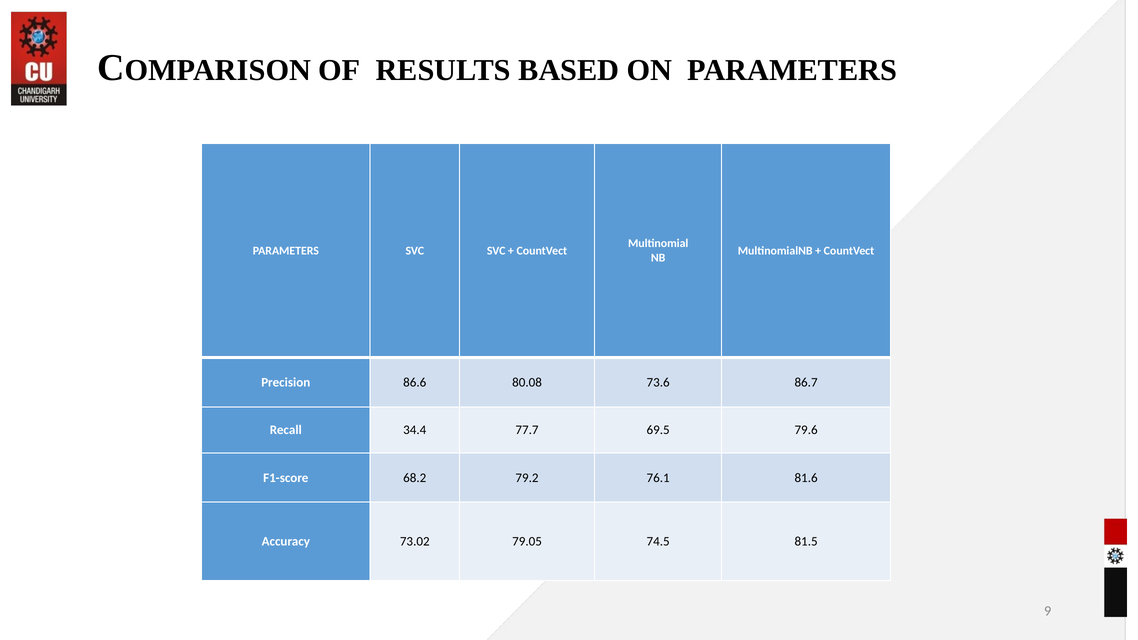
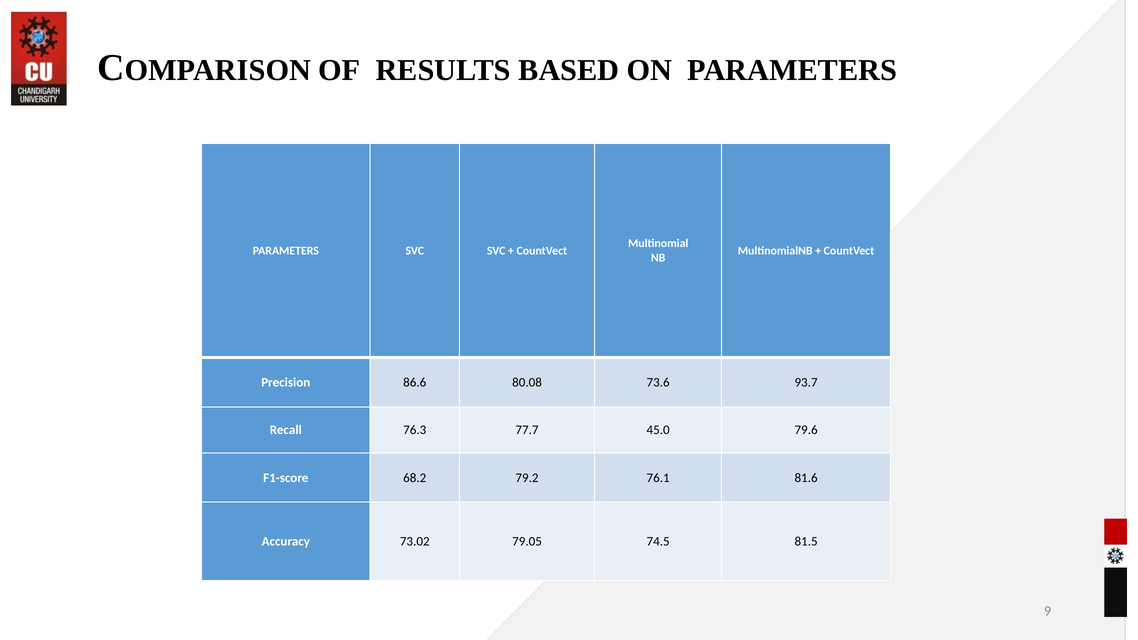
86.7: 86.7 -> 93.7 (806, 383)
34.4: 34.4 -> 76.3 (415, 430)
69.5: 69.5 -> 45.0 (658, 430)
